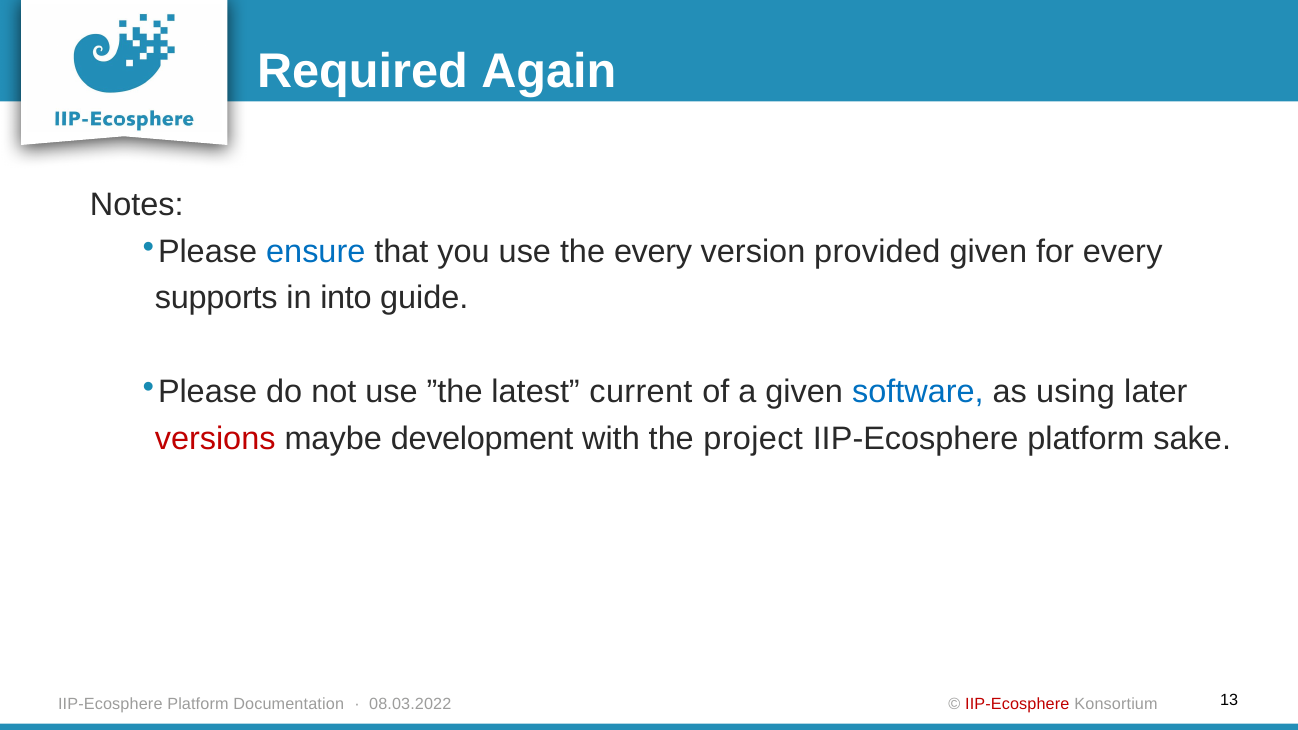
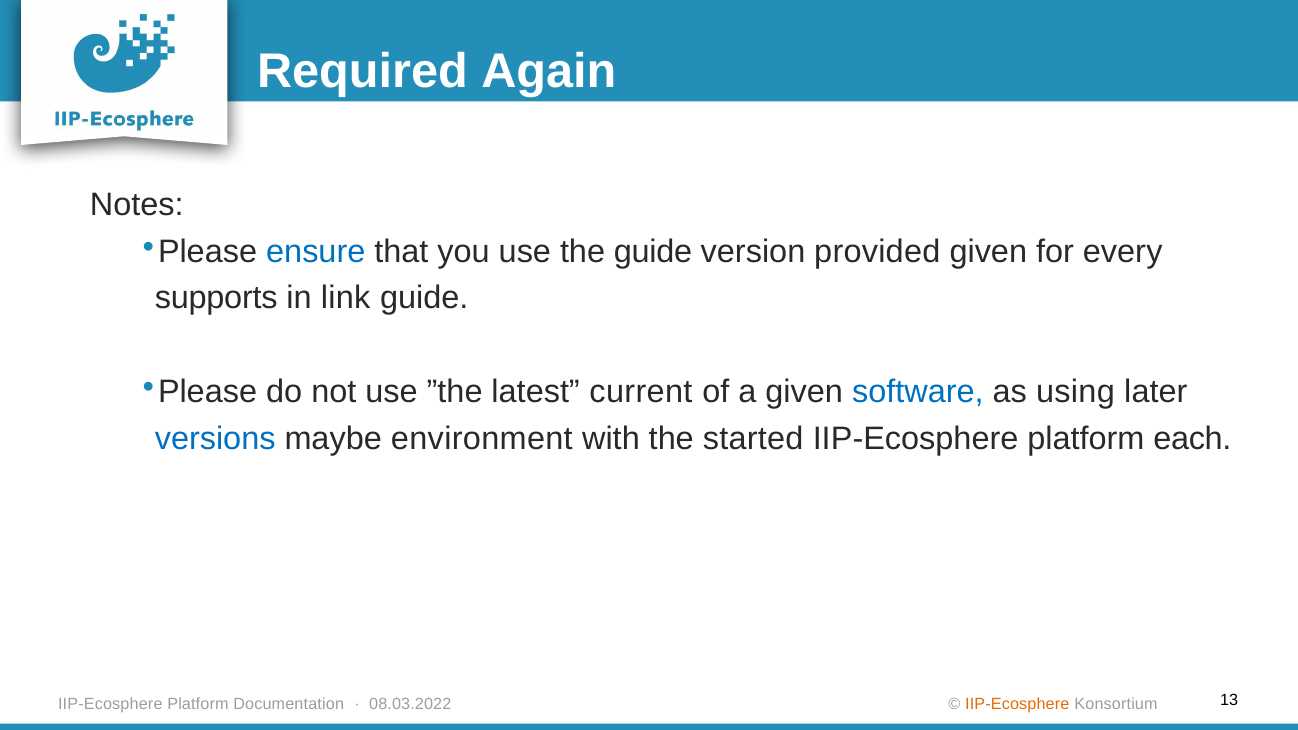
the every: every -> guide (653, 252)
into: into -> link (346, 298)
versions colour: red -> blue (215, 438)
development: development -> environment (482, 438)
project: project -> started (753, 438)
sake: sake -> each (1192, 438)
IIP-Ecosphere colour: red -> orange (1017, 704)
